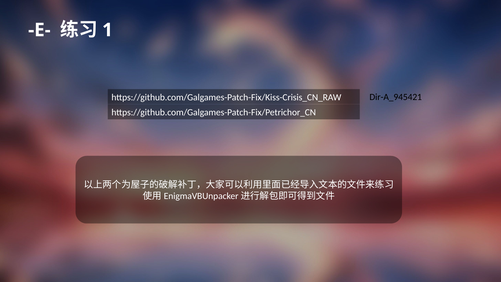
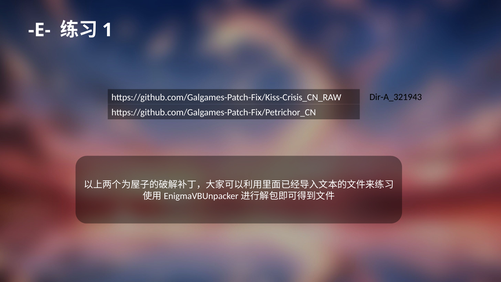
Dir-A_945421: Dir-A_945421 -> Dir-A_321943 (396, 97)
